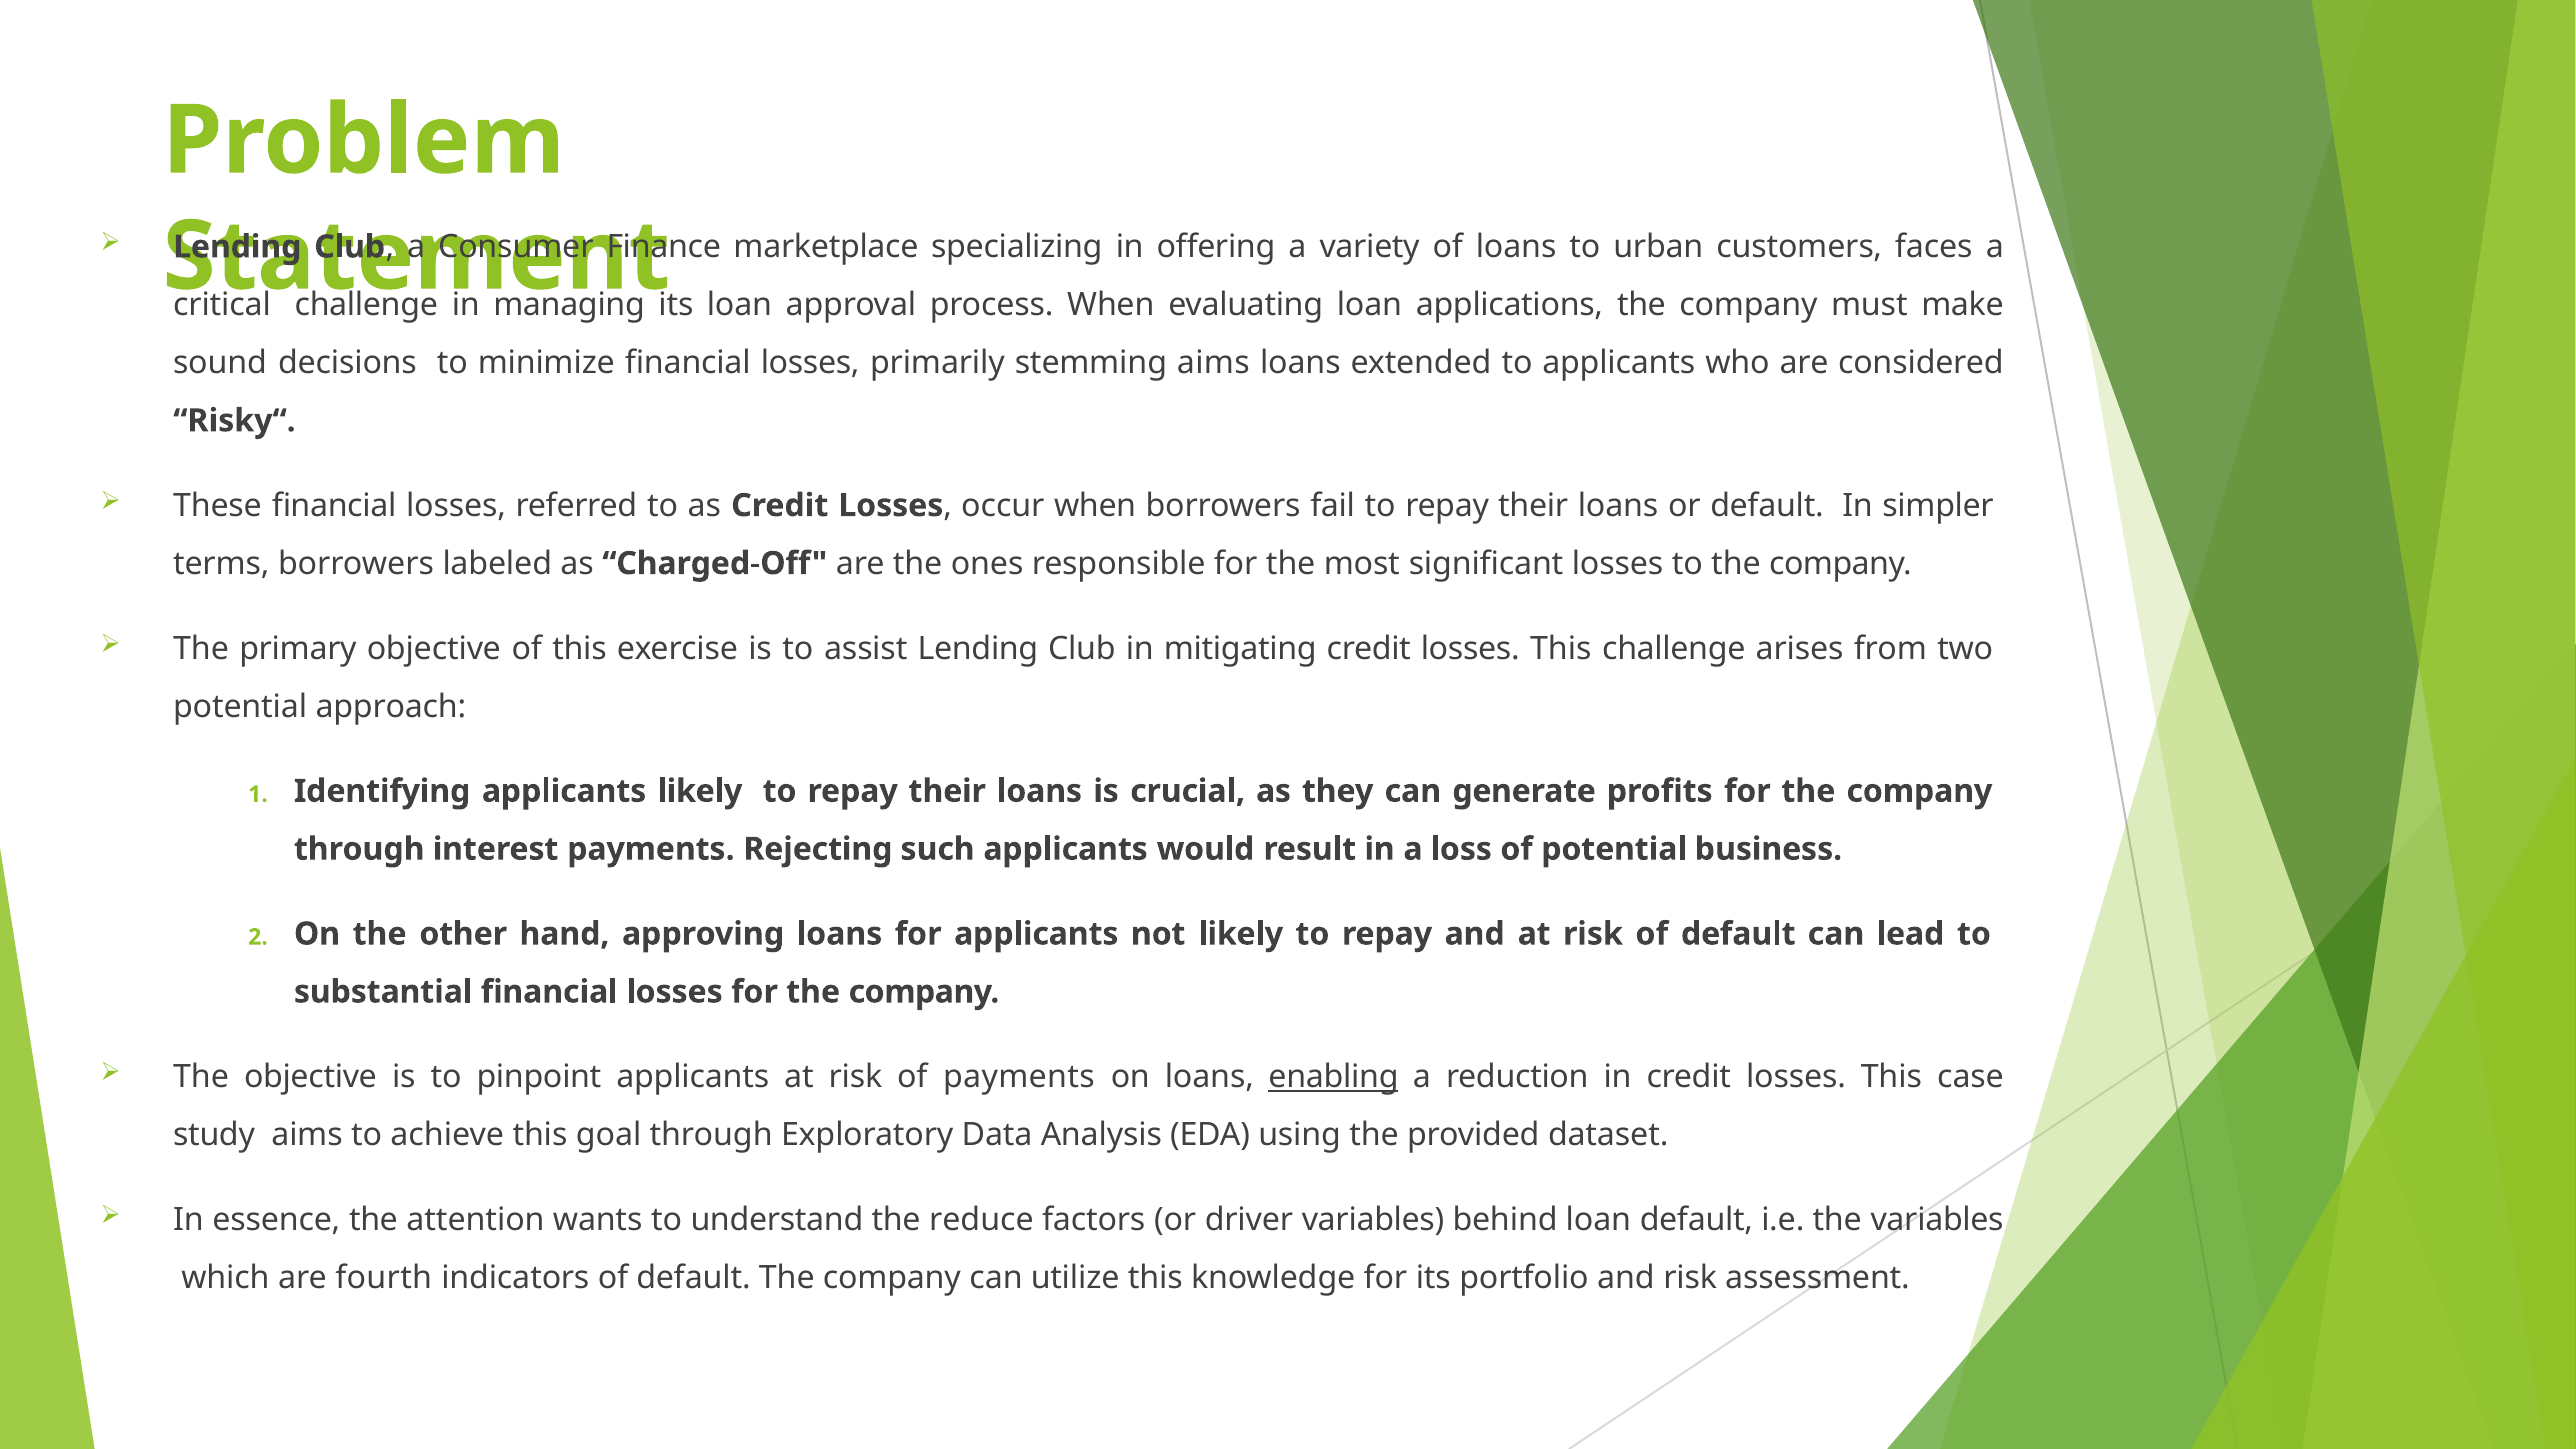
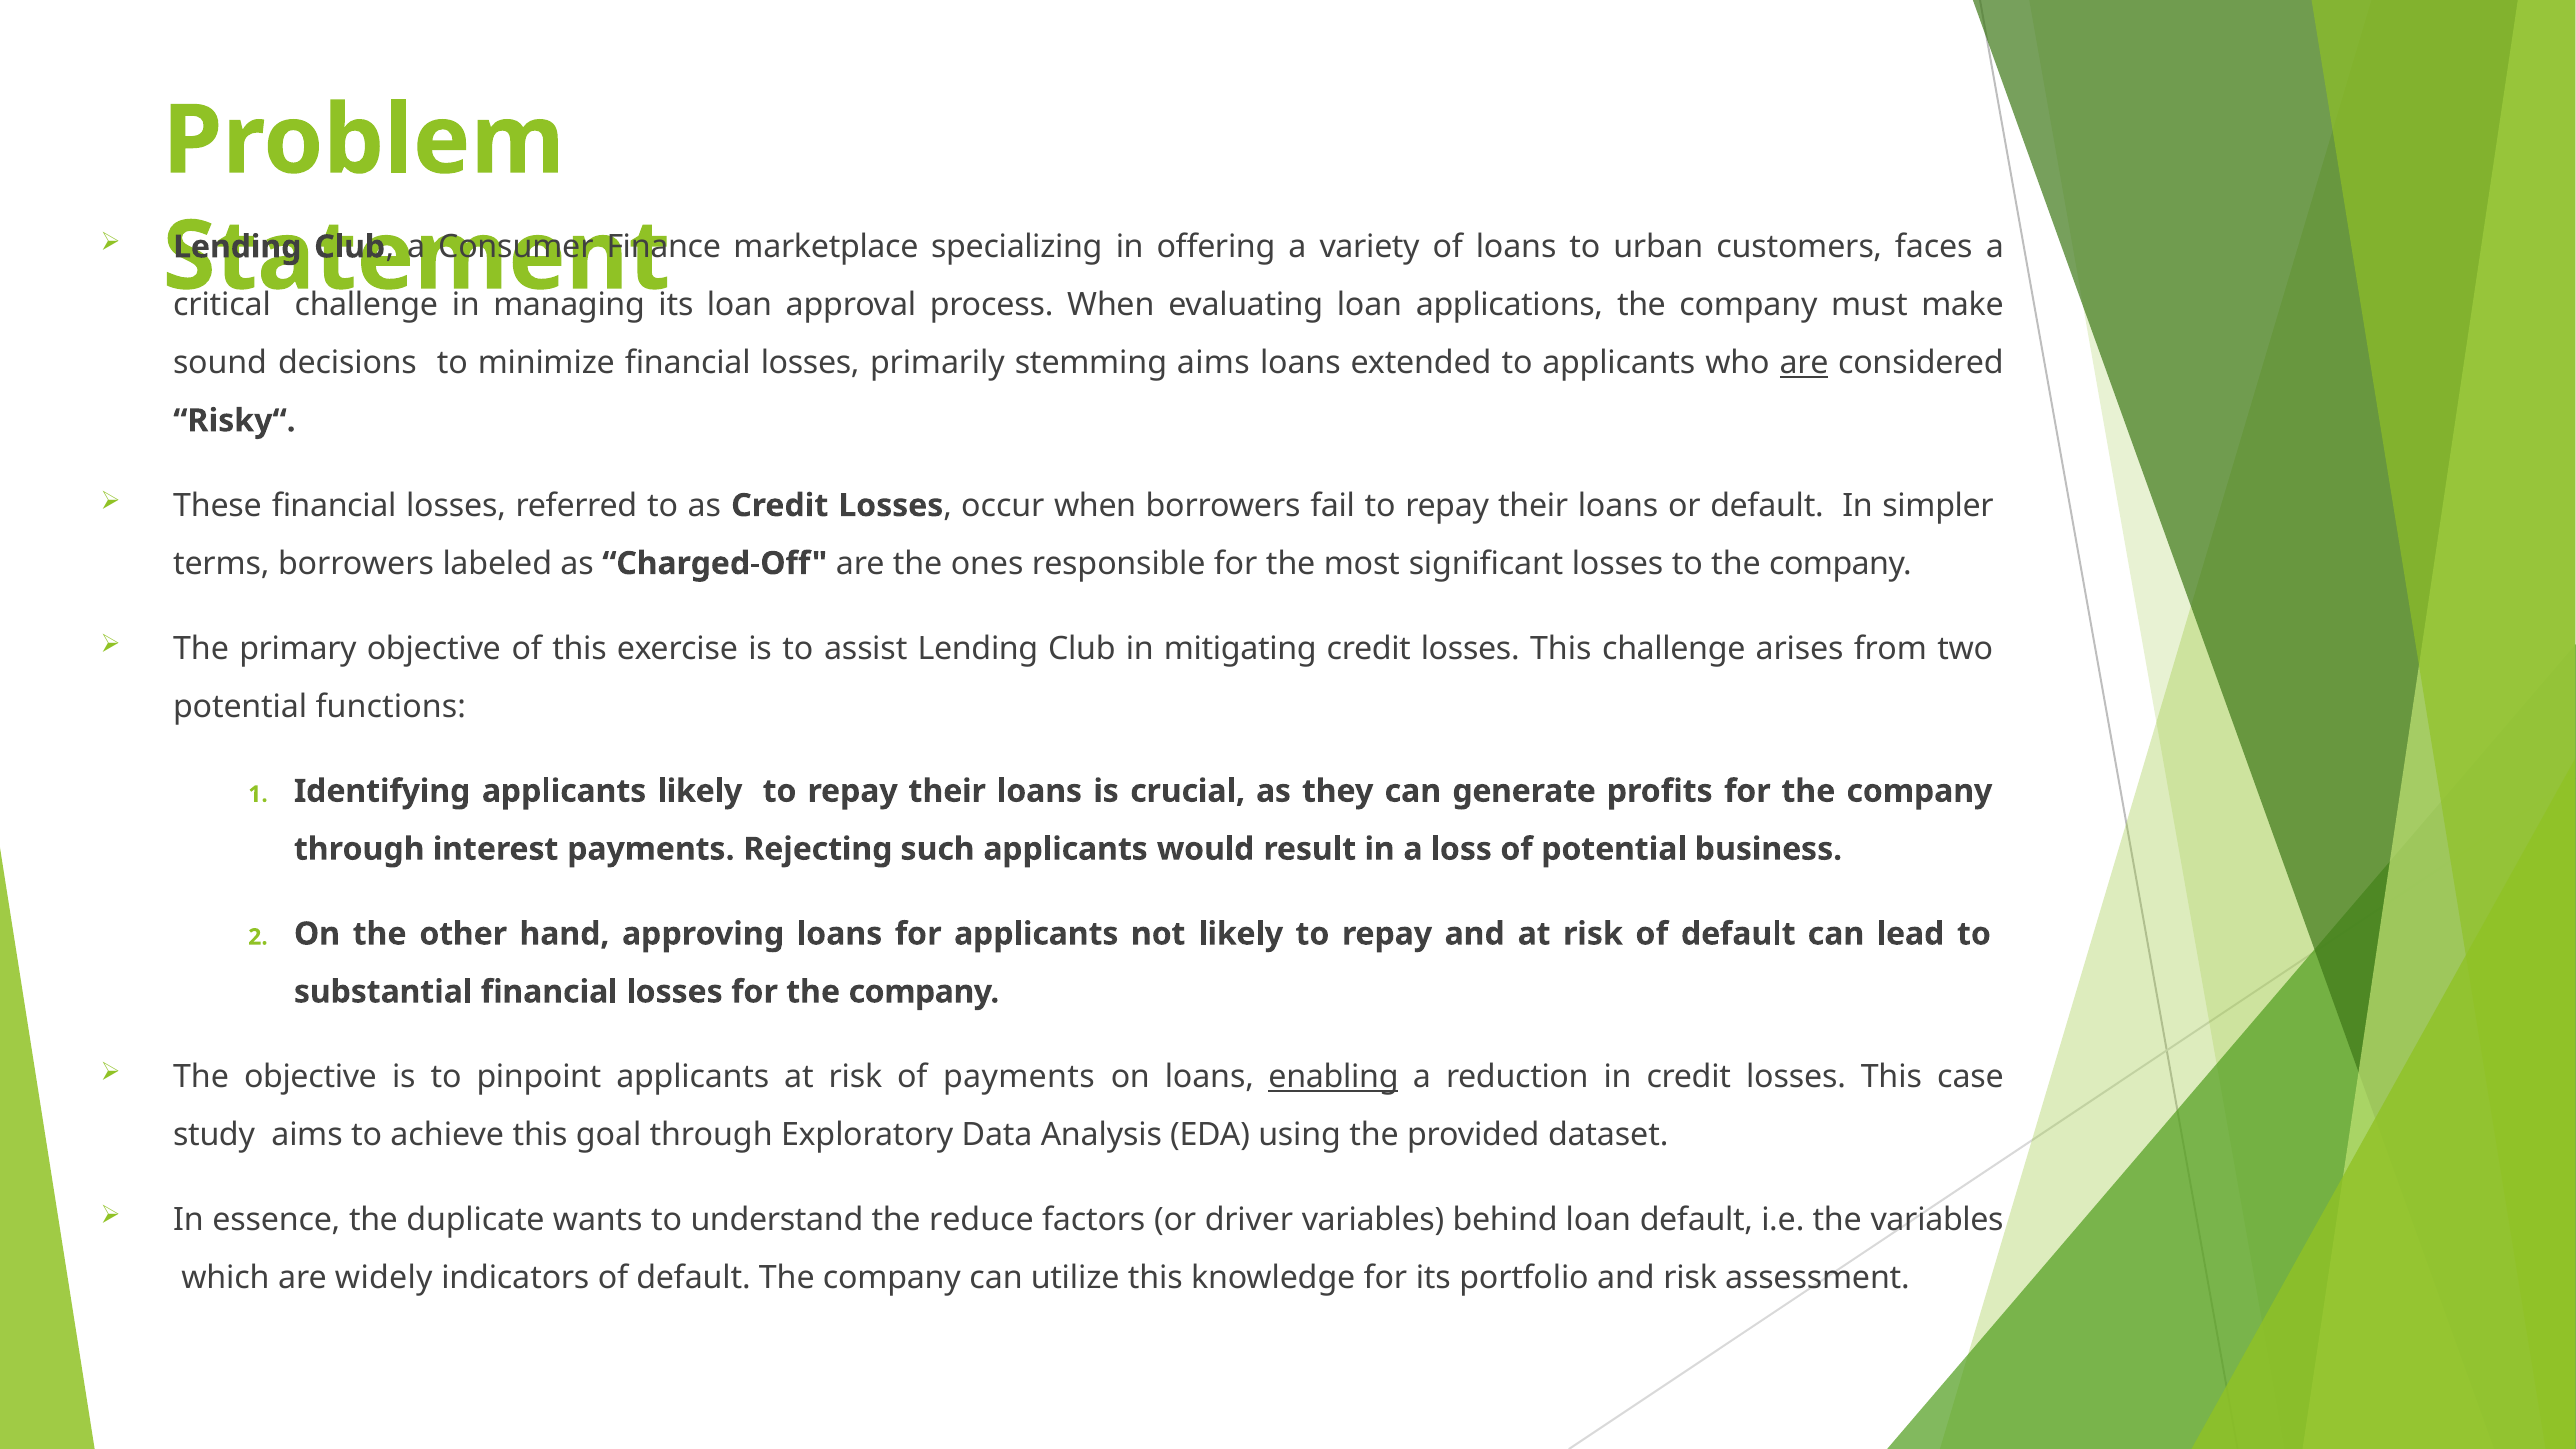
are underline: none -> present (1804, 363)
approach: approach -> functions (391, 706)
attention: attention -> duplicate (476, 1220)
fourth: fourth -> widely (384, 1278)
